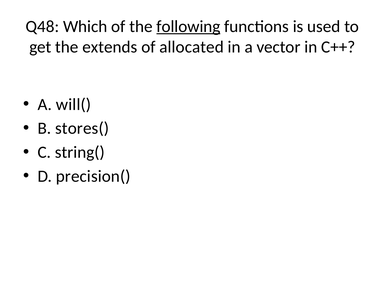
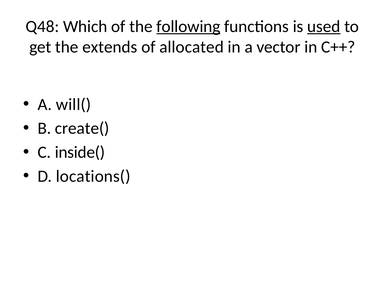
used underline: none -> present (324, 27)
stores(: stores( -> create( (82, 129)
string(: string( -> inside( (80, 153)
precision(: precision( -> locations( (93, 177)
